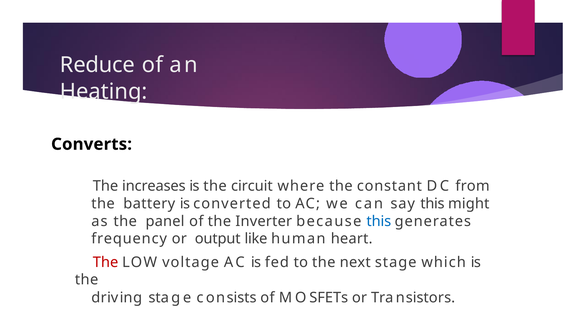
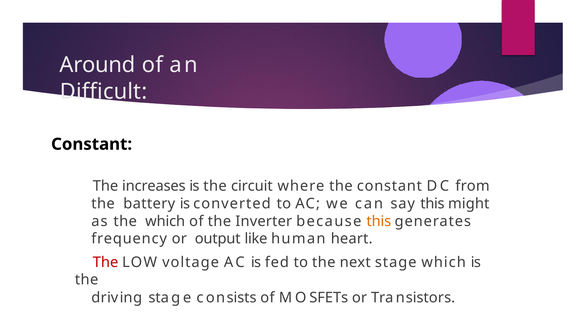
Reduce: Reduce -> Around (98, 65)
Heating: Heating -> Difficult (104, 91)
Converts: Converts -> Constant (92, 144)
the panel: panel -> which (165, 221)
this colour: blue -> orange (379, 221)
